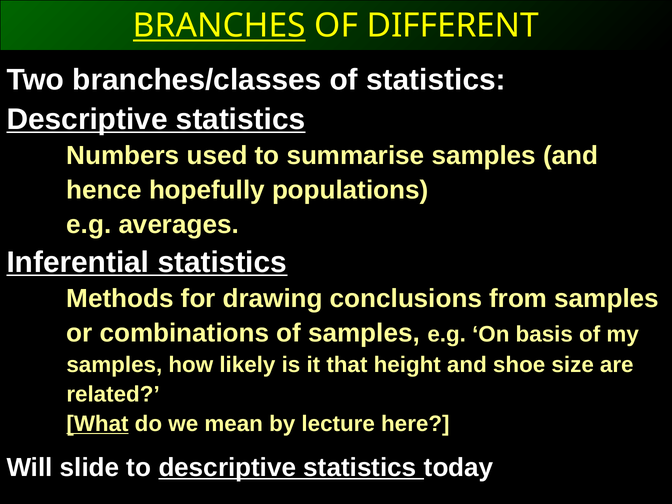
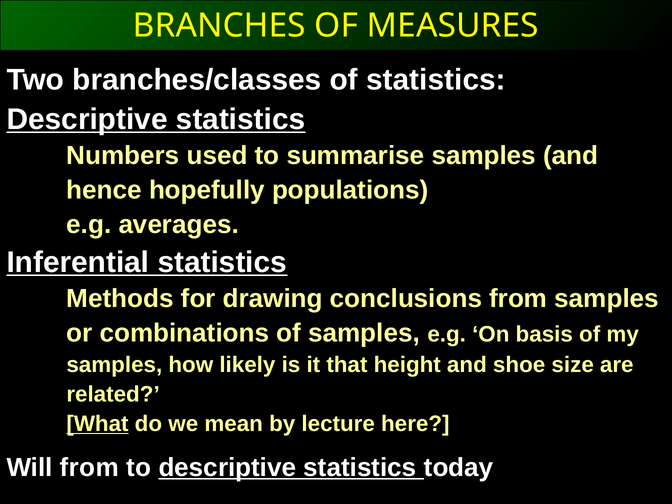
BRANCHES underline: present -> none (219, 26)
DIFFERENT: DIFFERENT -> MEASURES (453, 26)
Will slide: slide -> from (89, 468)
